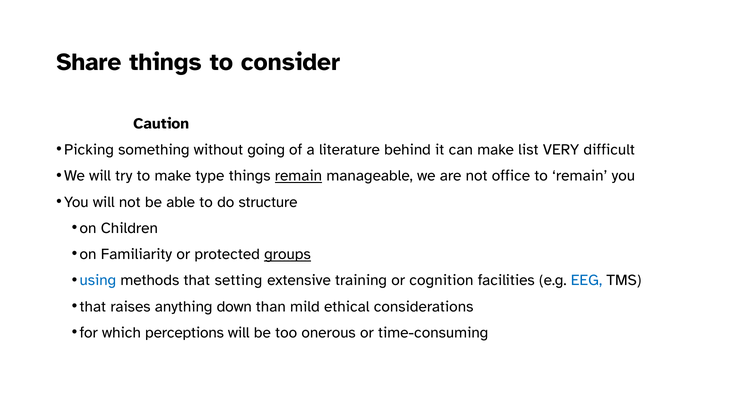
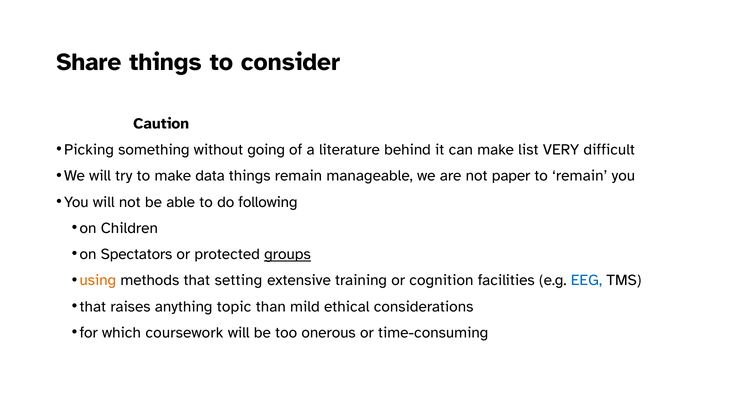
type: type -> data (210, 176)
remain underline: present -> none (298, 176)
office: office -> paper (511, 176)
structure: structure -> following (268, 202)
Familiarity: Familiarity -> Spectators (137, 254)
using colour: blue -> orange (98, 280)
down: down -> topic (234, 307)
perceptions: perceptions -> coursework (184, 333)
